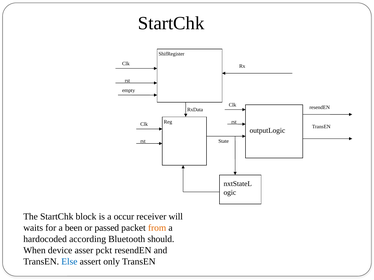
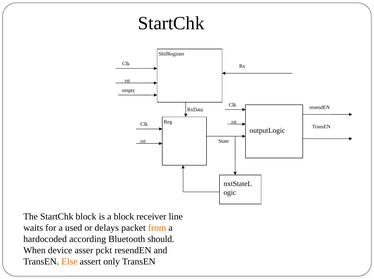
a occur: occur -> block (124, 217)
will: will -> line (176, 217)
been: been -> used (74, 228)
passed: passed -> delays (107, 228)
Else colour: blue -> orange (69, 262)
